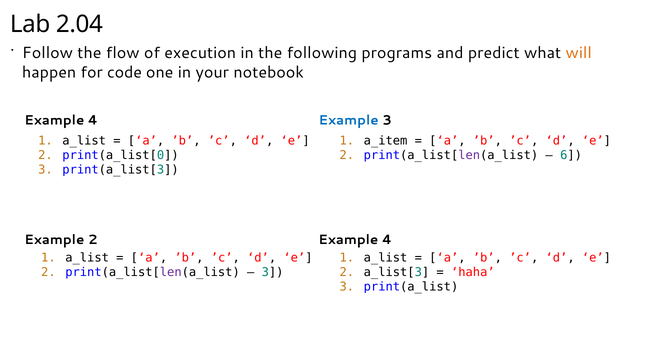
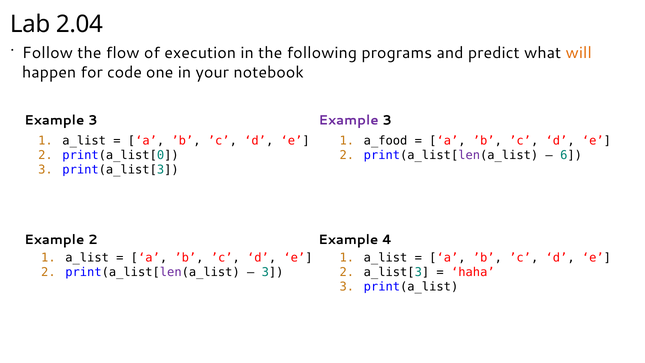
Example colour: blue -> purple (349, 120)
4: 4 -> 3 (93, 120)
a_item: a_item -> a_food (386, 141)
